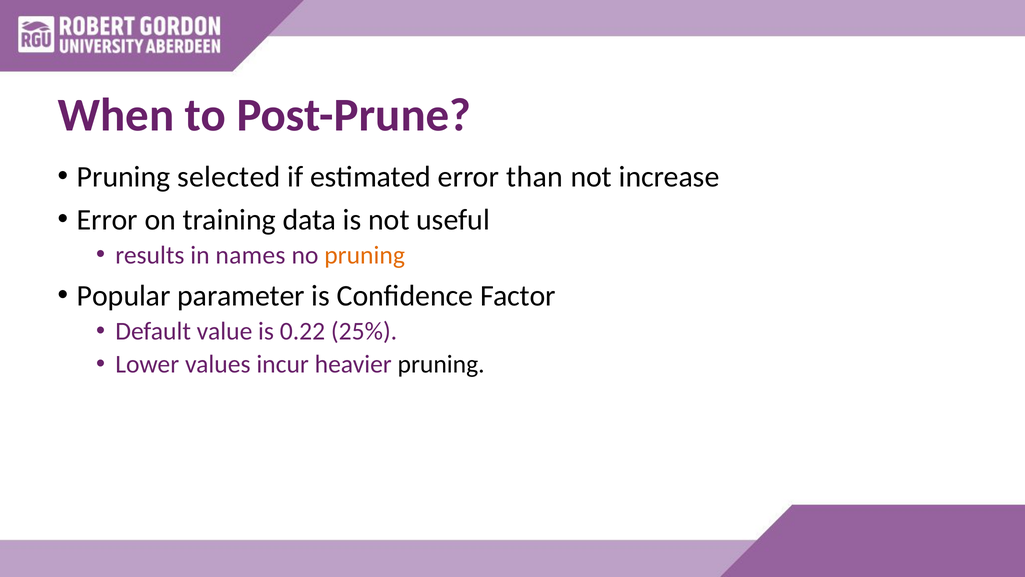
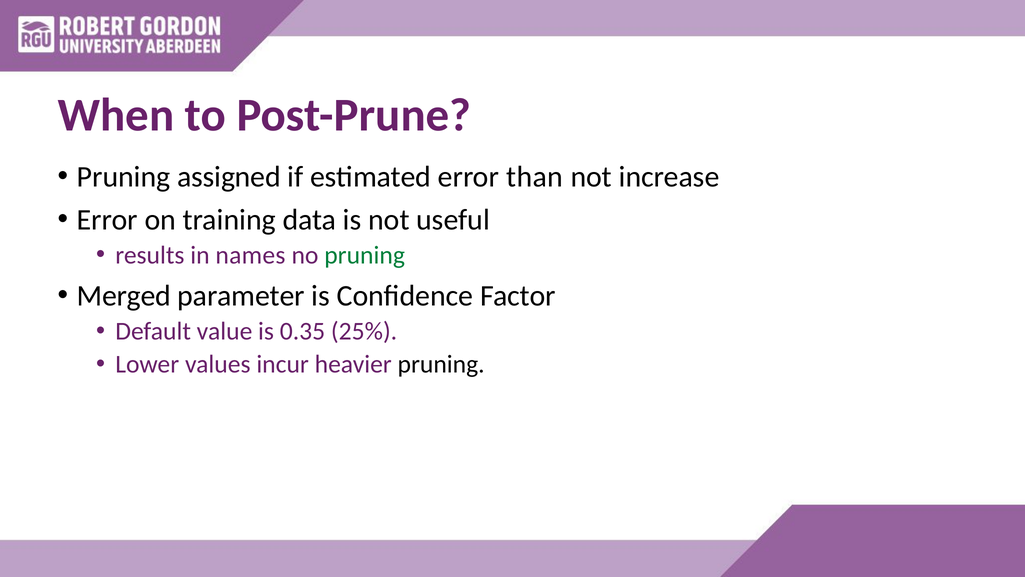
selected: selected -> assigned (229, 177)
pruning colour: orange -> green (365, 255)
Popular: Popular -> Merged (124, 295)
0.22: 0.22 -> 0.35 (302, 331)
